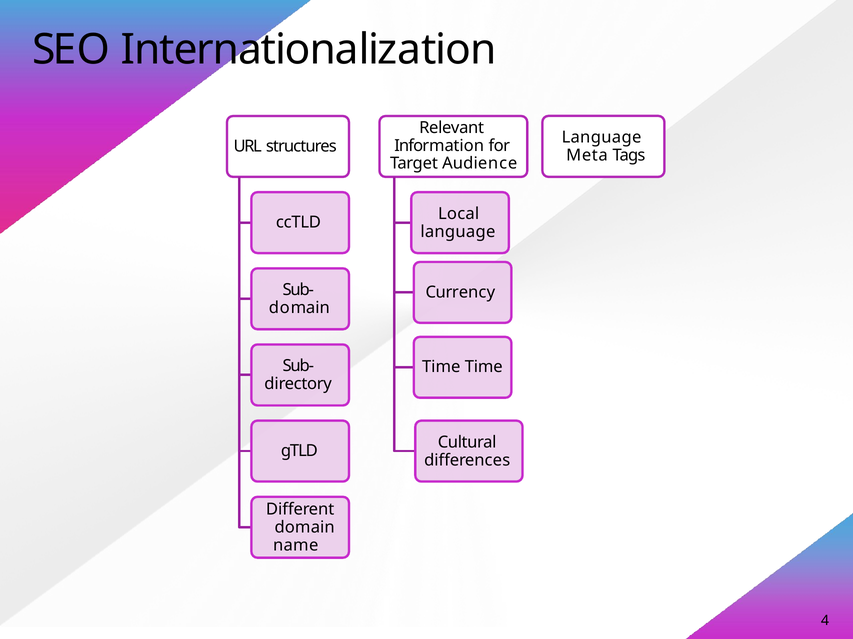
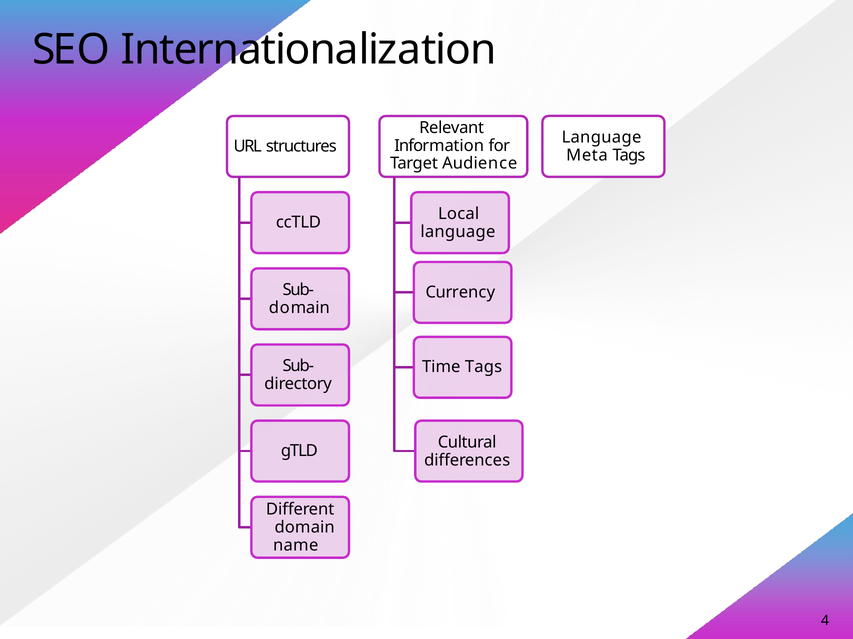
Time Time: Time -> Tags (484, 367)
